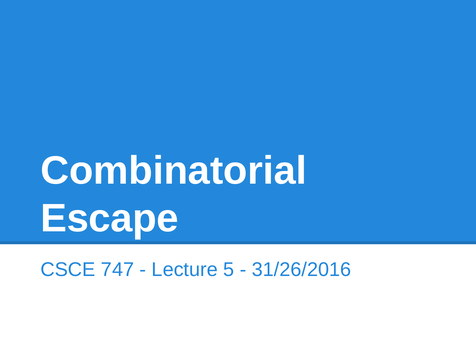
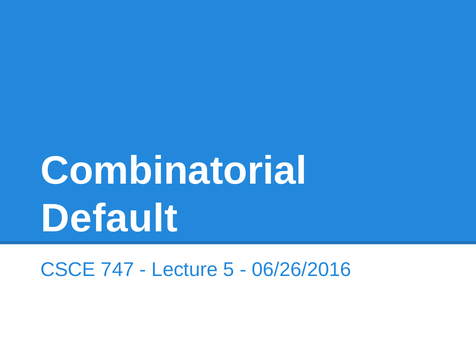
Escape: Escape -> Default (109, 218)
31/26/2016: 31/26/2016 -> 06/26/2016 (302, 270)
